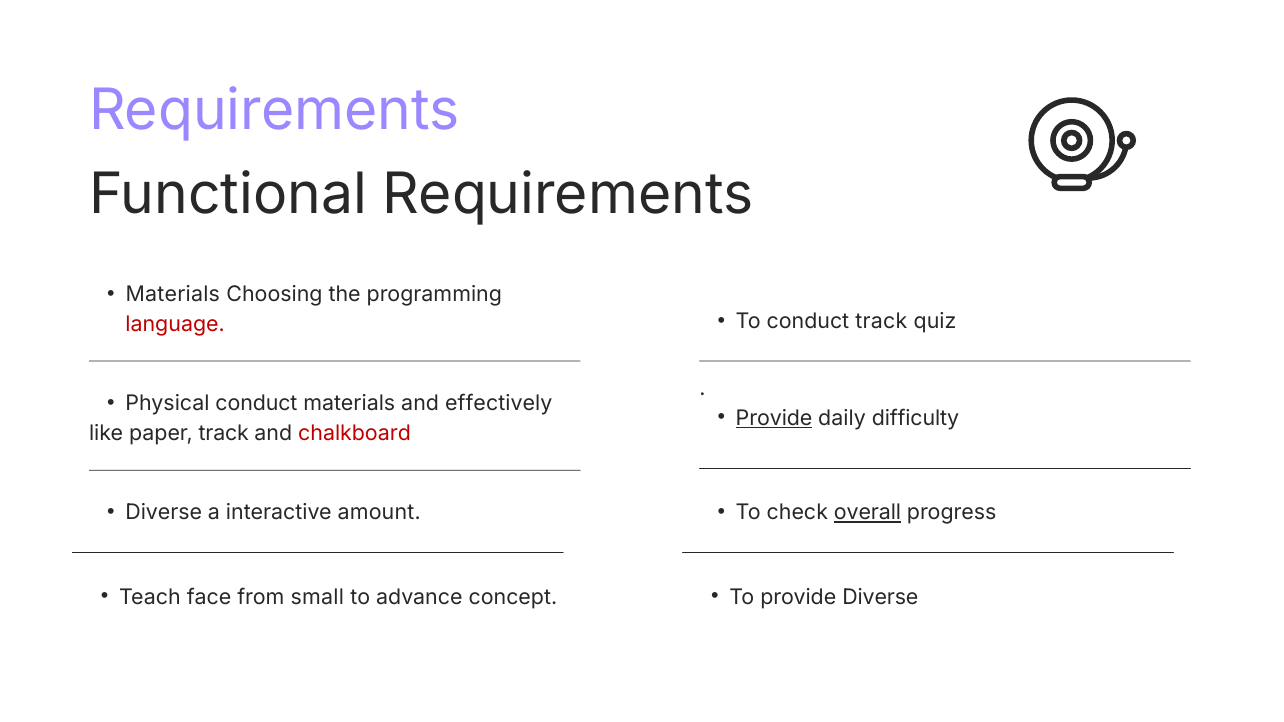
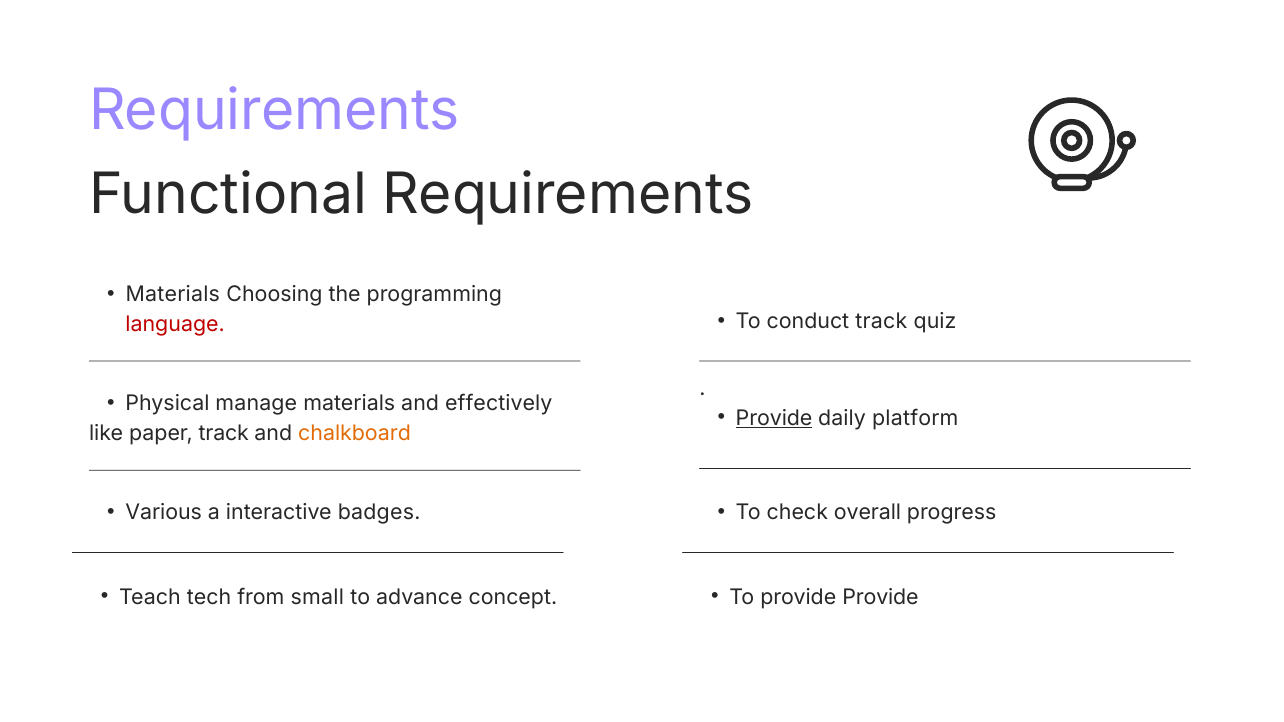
Physical conduct: conduct -> manage (256, 404)
difficulty: difficulty -> platform (915, 418)
chalkboard colour: red -> orange (355, 434)
Diverse: Diverse -> Various (164, 513)
amount: amount -> badges (379, 513)
overall underline: present -> none (868, 513)
face: face -> tech (209, 597)
provide Diverse: Diverse -> Provide (880, 597)
